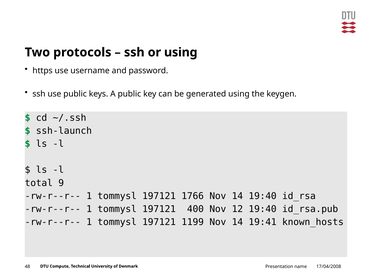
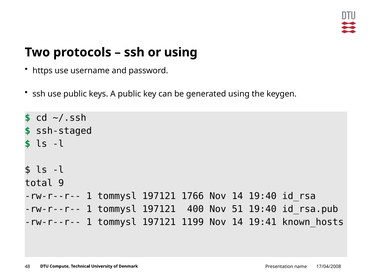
ssh-launch: ssh-launch -> ssh-staged (64, 131)
12: 12 -> 51 (237, 209)
